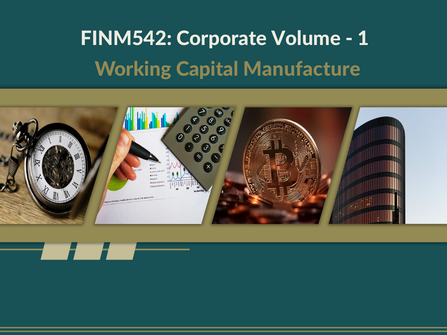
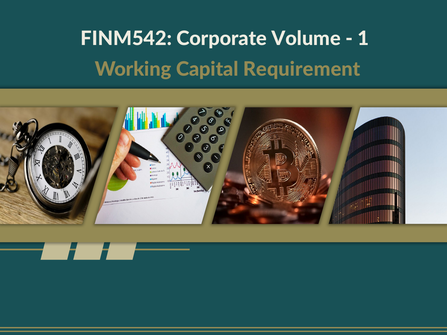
Manufacture: Manufacture -> Requirement (302, 69)
